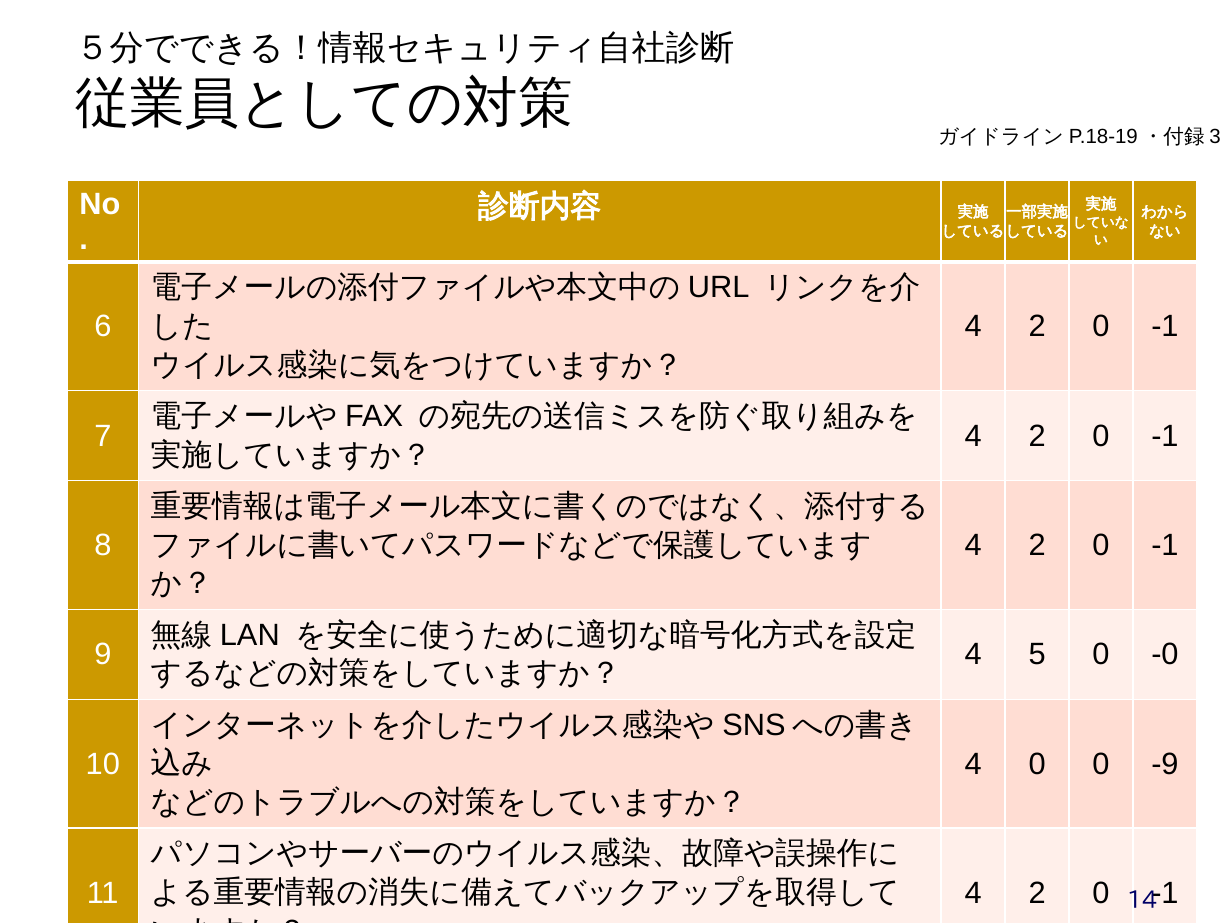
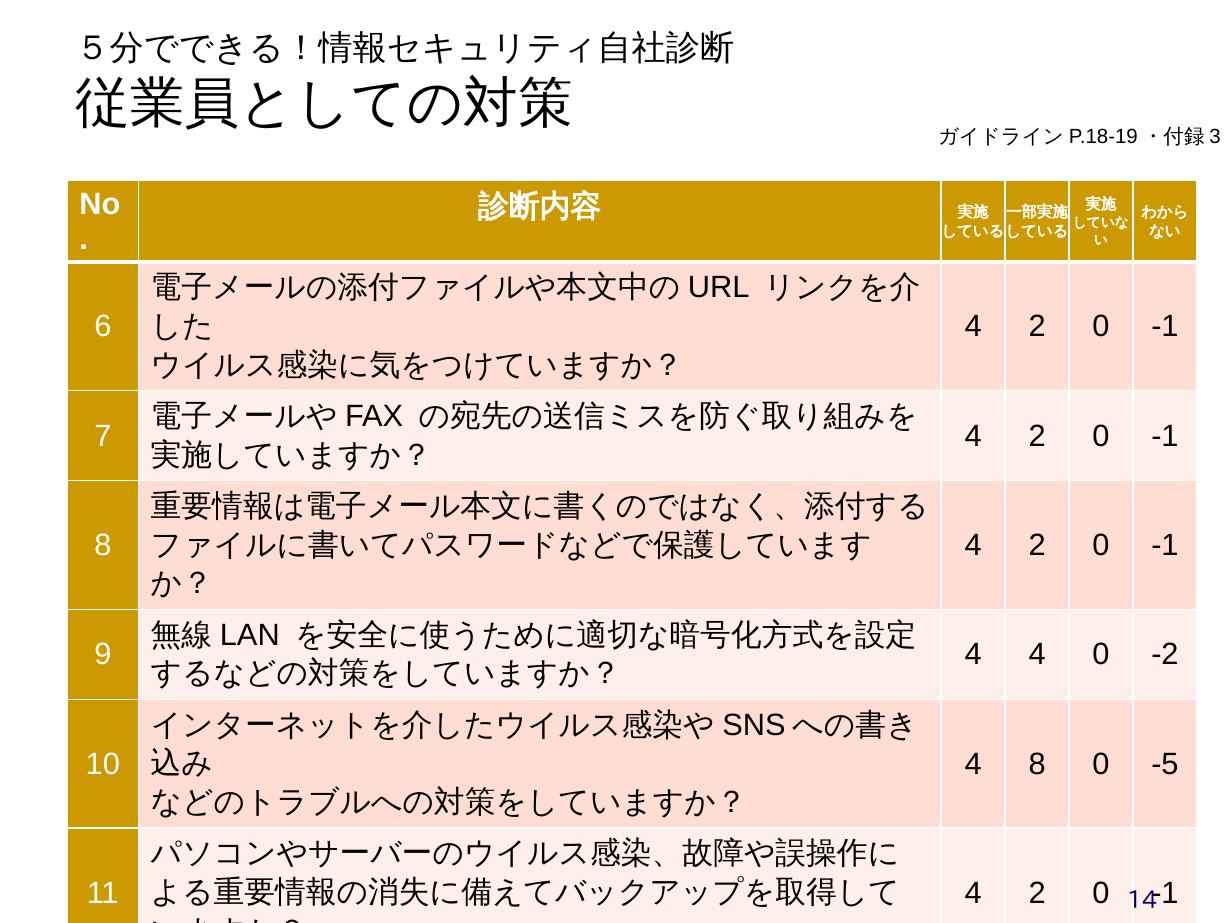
4 5: 5 -> 4 (1037, 655)
-0: -0 -> -2 (1165, 655)
4 0: 0 -> 8 (1037, 764)
-9: -9 -> -5 (1165, 764)
